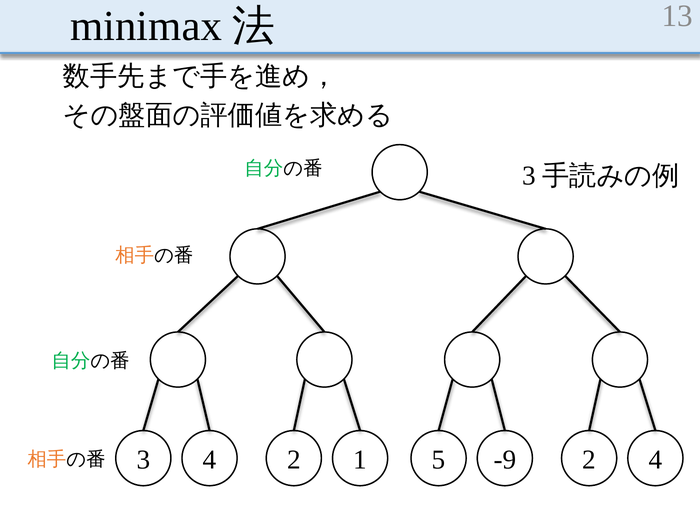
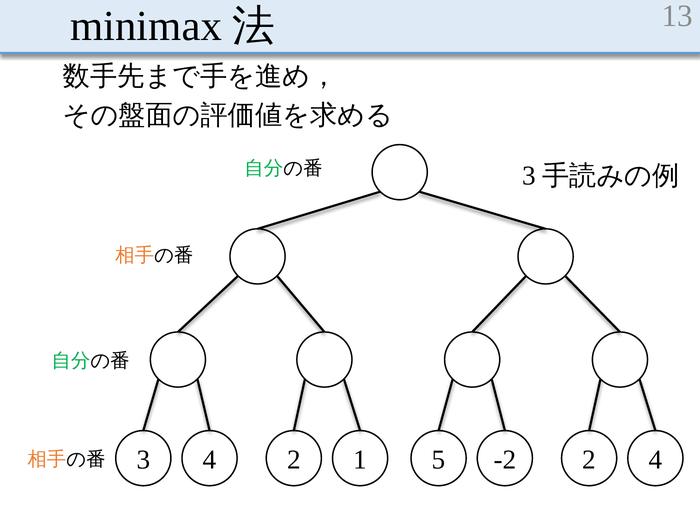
-9: -9 -> -2 (505, 460)
